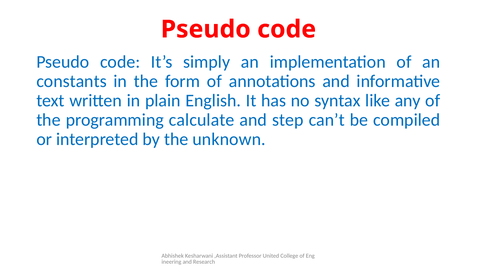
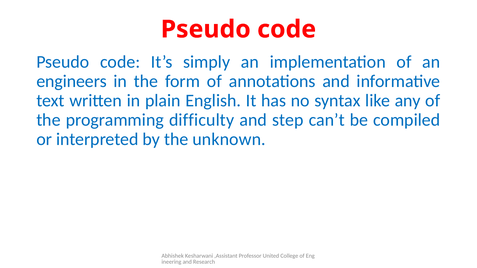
constants: constants -> engineers (72, 81)
calculate: calculate -> difficulty (202, 120)
